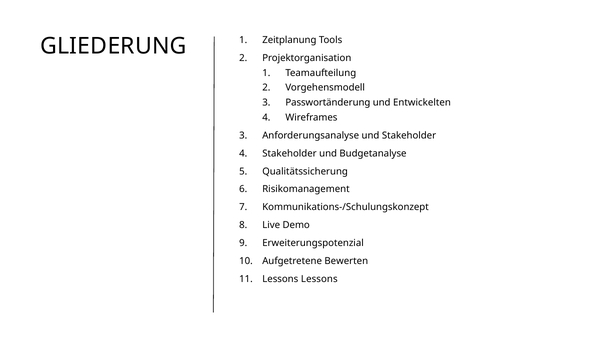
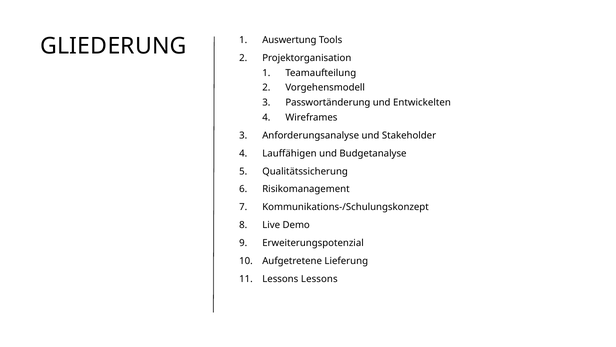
Zeitplanung: Zeitplanung -> Auswertung (289, 40)
Stakeholder: Stakeholder -> Lauffähigen (289, 153)
Bewerten: Bewerten -> Lieferung (346, 261)
